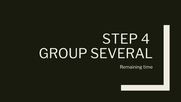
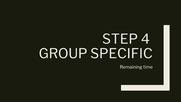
SEVERAL: SEVERAL -> SPECIFIC (121, 54)
